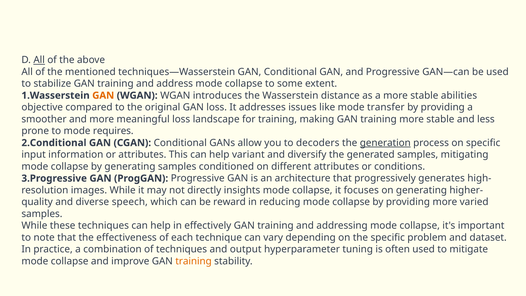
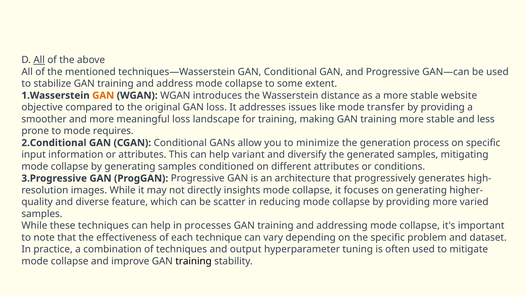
abilities: abilities -> website (459, 95)
decoders: decoders -> minimize (318, 143)
generation underline: present -> none (385, 143)
speech: speech -> feature (130, 202)
reward: reward -> scatter (229, 202)
effectively: effectively -> processes (208, 226)
training colour: orange -> black (194, 261)
